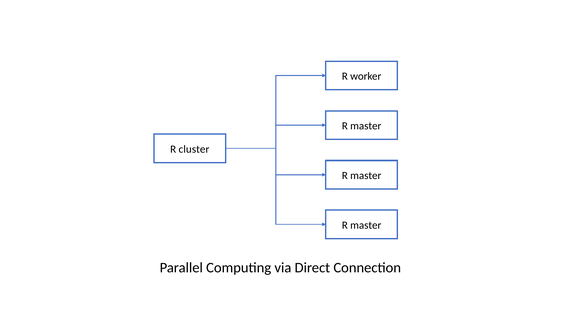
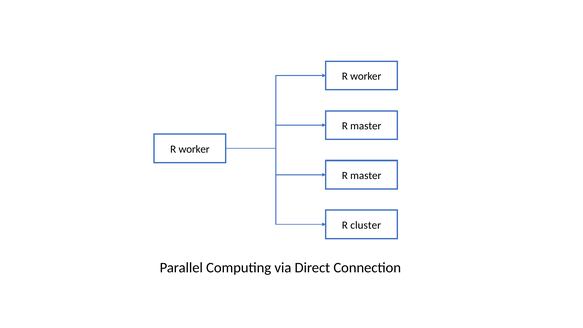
cluster: cluster -> worker (194, 149)
master: master -> cluster (366, 225)
